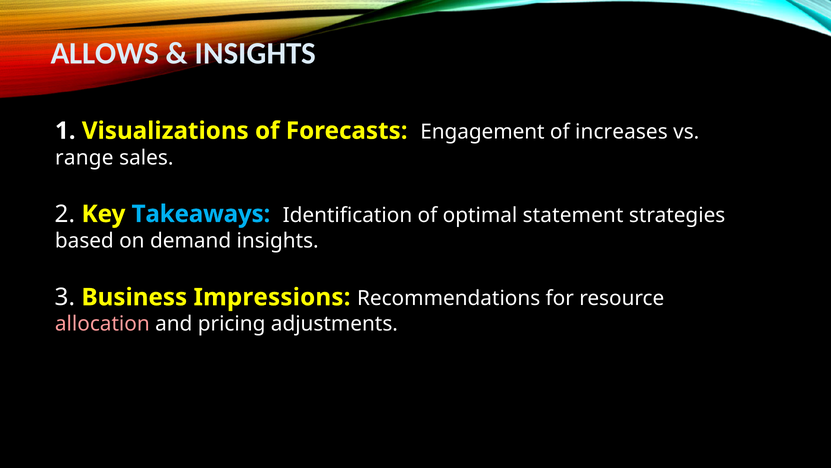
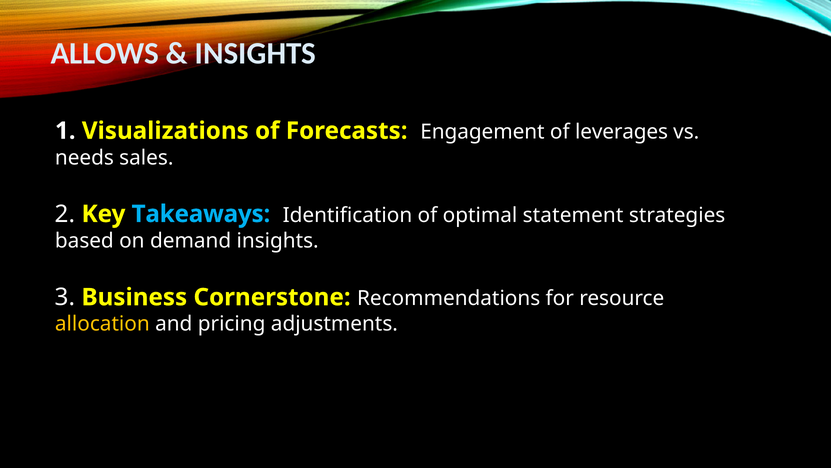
increases: increases -> leverages (622, 132)
range: range -> needs (84, 157)
Impressions: Impressions -> Cornerstone (272, 297)
allocation colour: pink -> yellow (102, 324)
